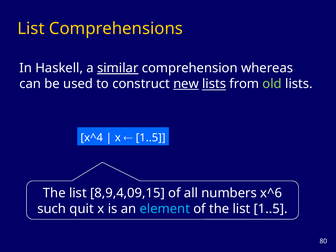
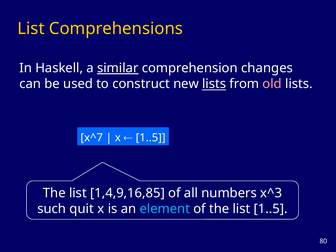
whereas: whereas -> changes (267, 68)
new underline: present -> none (186, 84)
old colour: light green -> pink (272, 84)
x^4: x^4 -> x^7 (92, 138)
8,9,4,09,15: 8,9,4,09,15 -> 1,4,9,16,85 (127, 193)
x^6: x^6 -> x^3 (271, 193)
